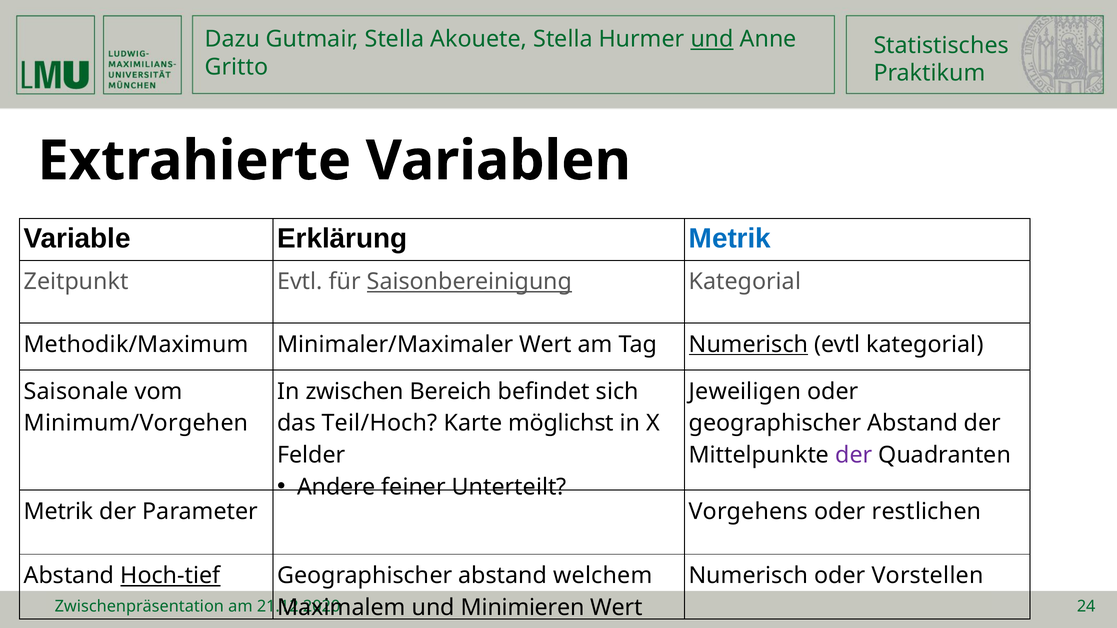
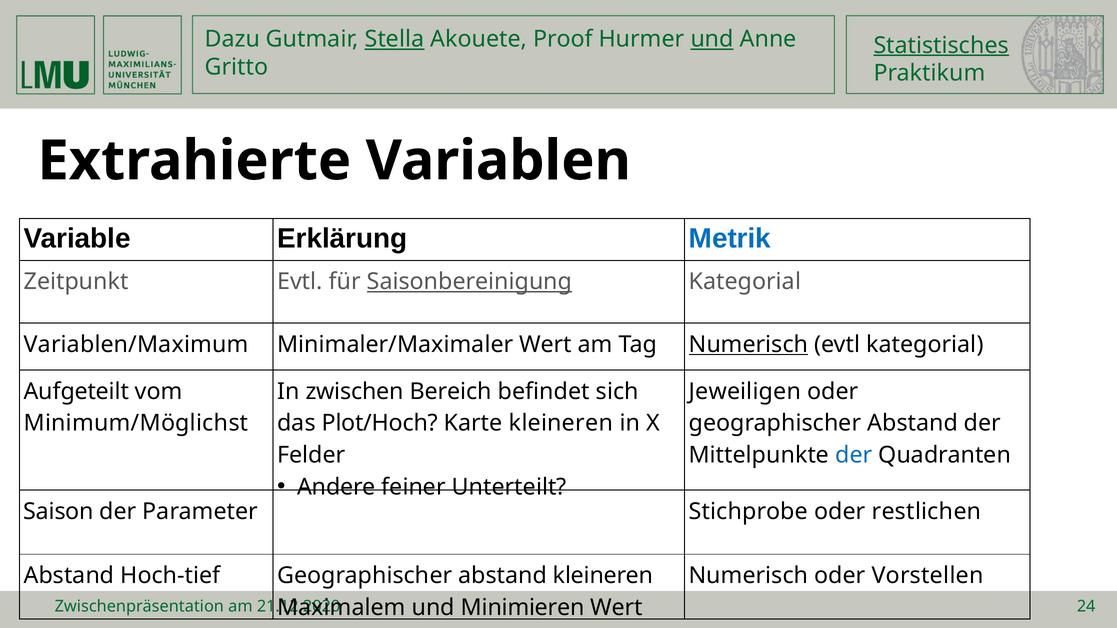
Stella underline: none -> present (394, 39)
Akouete Stella: Stella -> Proof (563, 39)
Statistisches underline: none -> present (941, 45)
Methodik/Maximum: Methodik/Maximum -> Variablen/Maximum (136, 345)
Saisonale: Saisonale -> Aufgeteilt (76, 392)
Minimum/Vorgehen: Minimum/Vorgehen -> Minimum/Möglichst (136, 423)
Teil/Hoch: Teil/Hoch -> Plot/Hoch (380, 423)
Karte möglichst: möglichst -> kleineren (561, 423)
der colour: purple -> blue (854, 455)
Metrik: Metrik -> Saison (59, 512)
Vorgehens: Vorgehens -> Stichprobe (748, 512)
Hoch-tief underline: present -> none (170, 576)
abstand welchem: welchem -> kleineren (603, 576)
